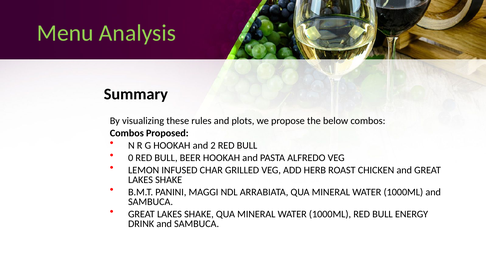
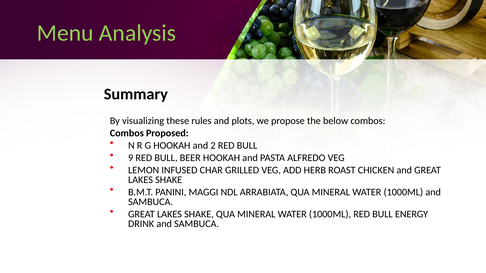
0: 0 -> 9 (131, 158)
